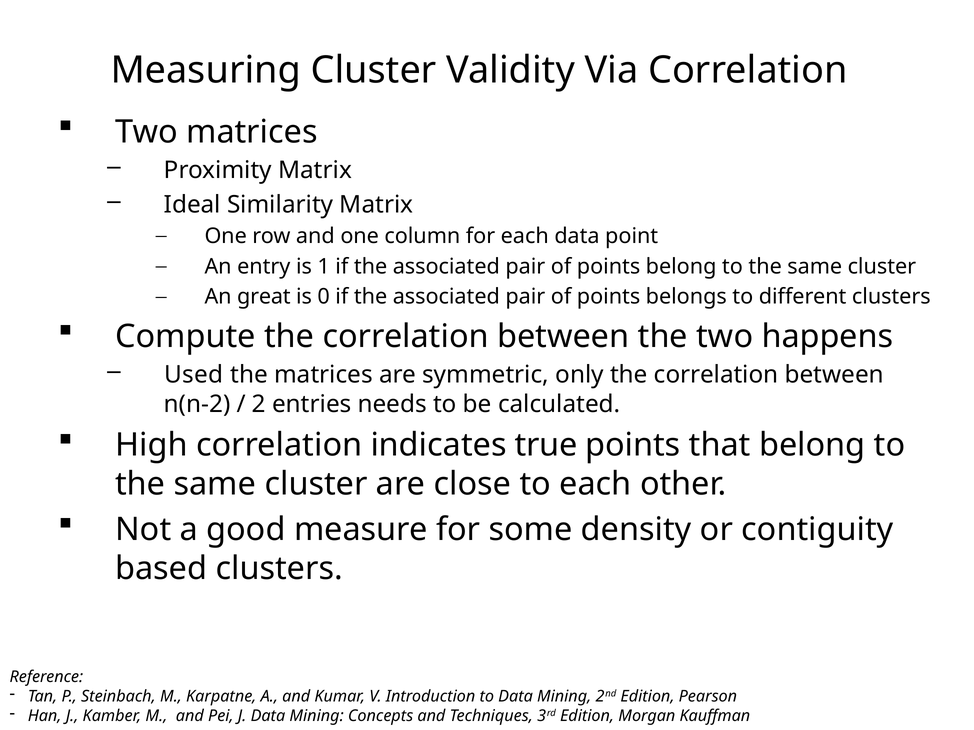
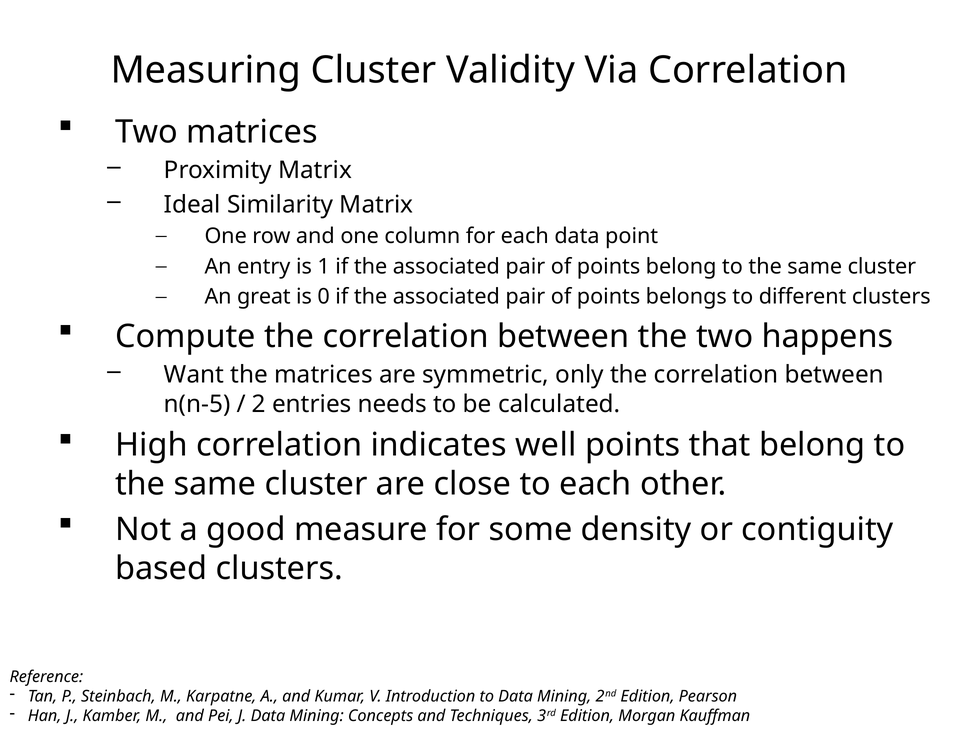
Used: Used -> Want (194, 375)
n(n-2: n(n-2 -> n(n-5 (197, 404)
true: true -> well (546, 445)
